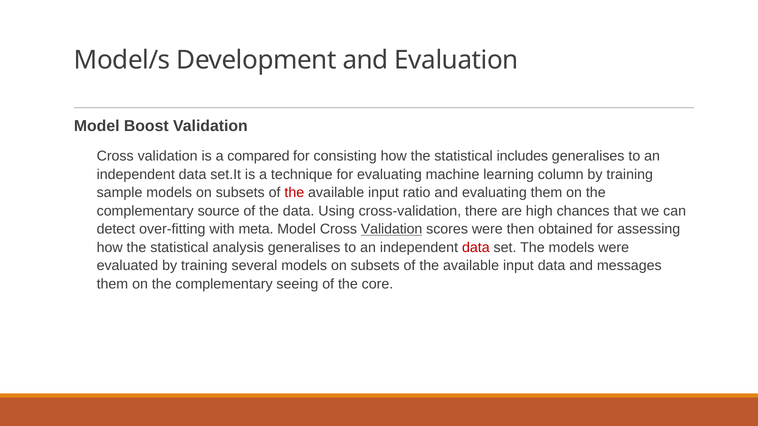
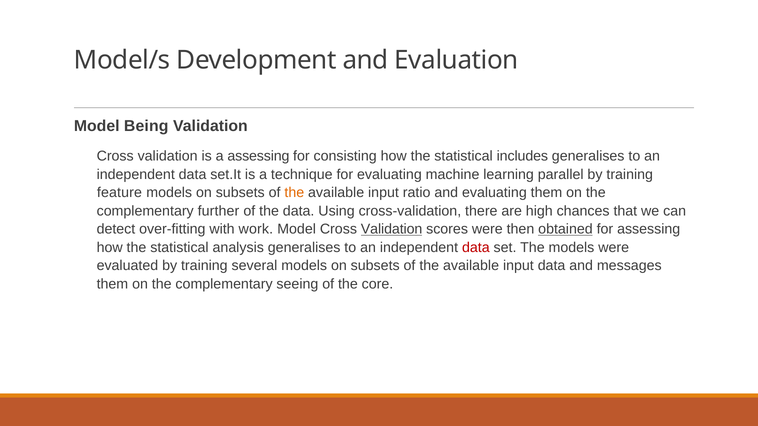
Boost: Boost -> Being (146, 126)
a compared: compared -> assessing (258, 156)
column: column -> parallel (561, 175)
sample: sample -> feature (119, 193)
the colour: red -> orange (294, 193)
source: source -> further (219, 211)
meta: meta -> work (256, 229)
obtained underline: none -> present (565, 229)
